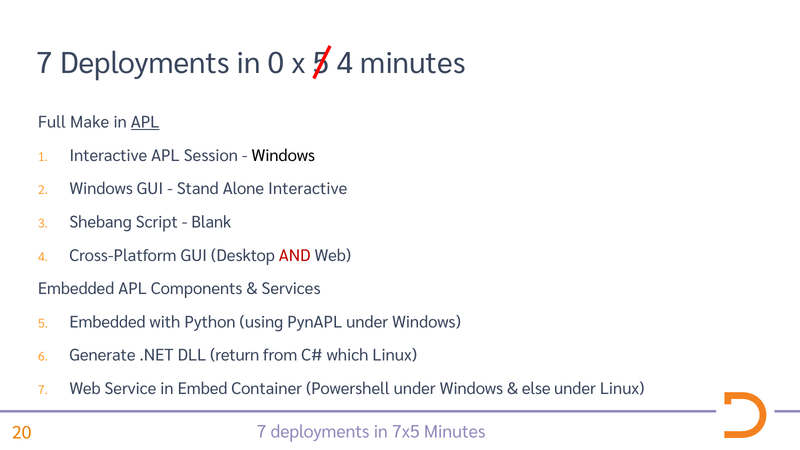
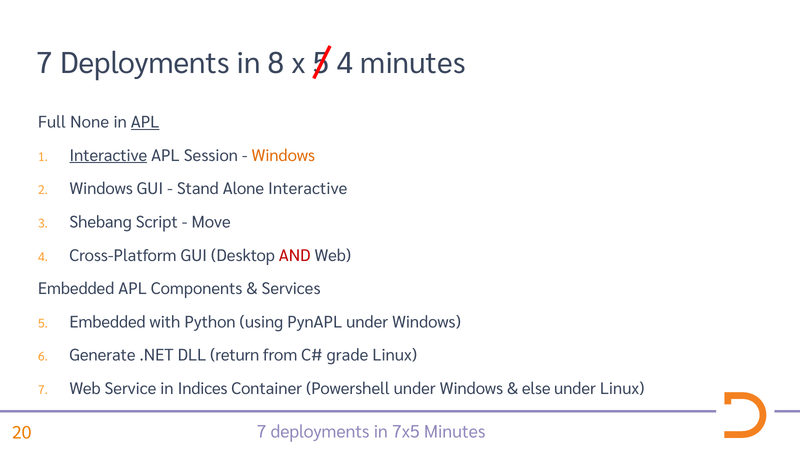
0: 0 -> 8 (276, 63)
Make: Make -> None (90, 122)
Interactive underline: none -> present (108, 156)
Windows colour: black -> orange (283, 156)
Blank: Blank -> Move (211, 222)
which: which -> grade (348, 356)
Embed: Embed -> Indices (203, 389)
